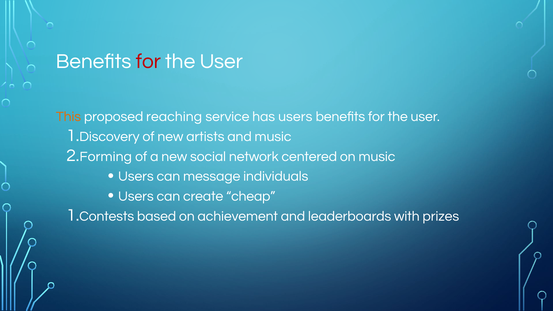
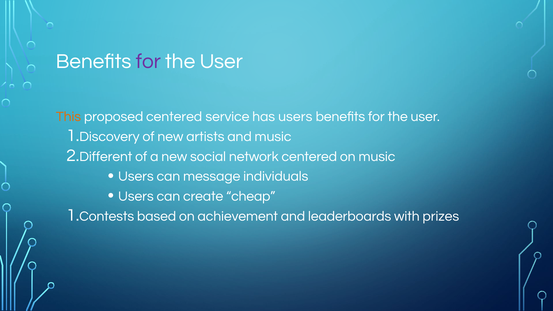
for colour: red -> purple (148, 61)
proposed reaching: reaching -> centered (174, 117)
Forming: Forming -> Different (106, 157)
